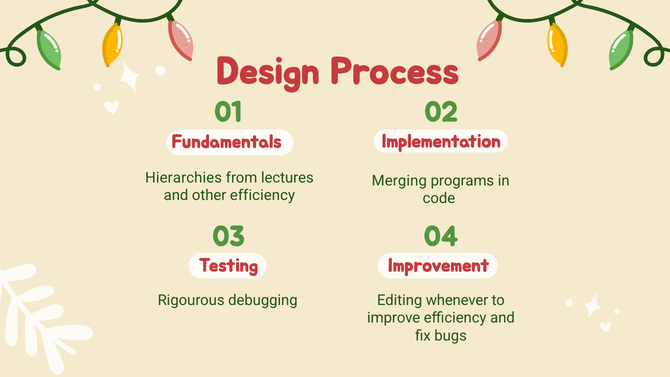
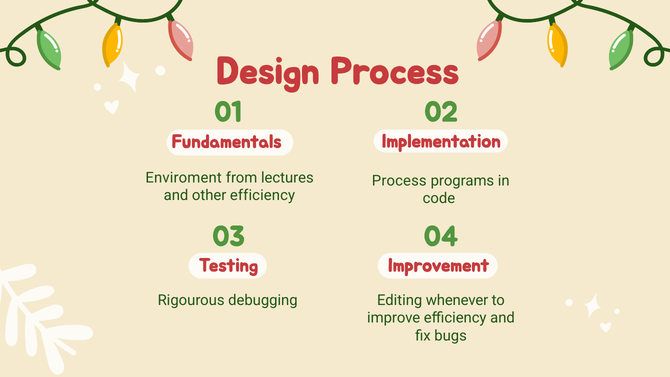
Hierarchies: Hierarchies -> Enviroment (184, 178)
Merging: Merging -> Process (399, 181)
